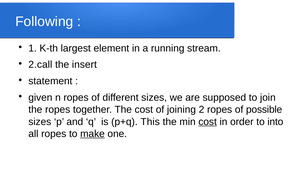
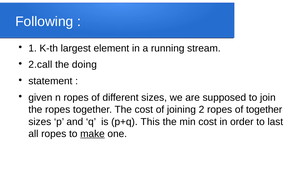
insert: insert -> doing (84, 65)
of possible: possible -> together (264, 110)
cost underline: present -> none (208, 122)
into: into -> last (275, 122)
